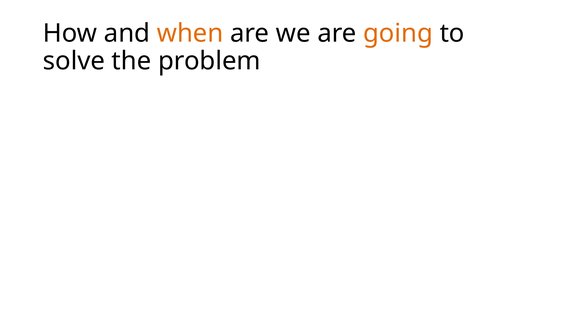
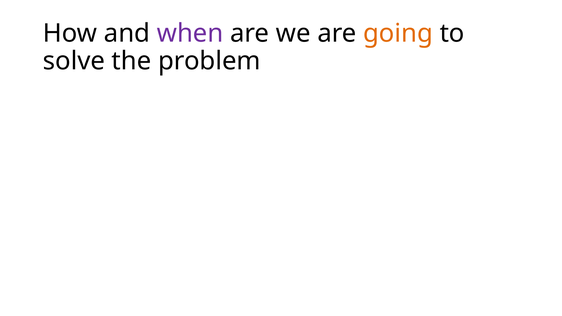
when colour: orange -> purple (190, 33)
